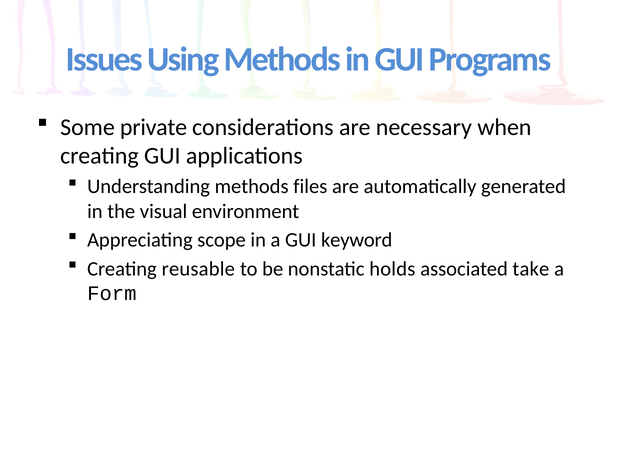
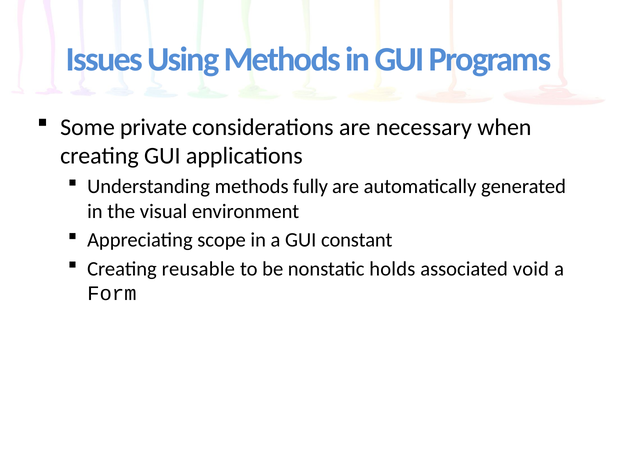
files: files -> fully (310, 187)
keyword: keyword -> constant (357, 240)
take: take -> void (531, 269)
